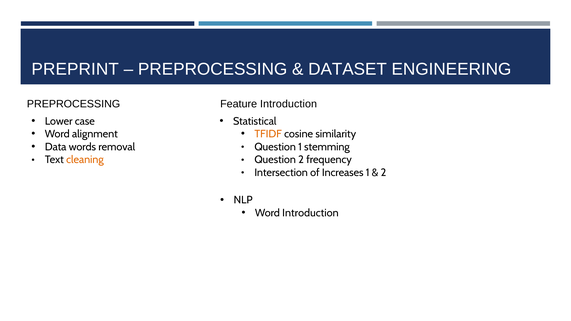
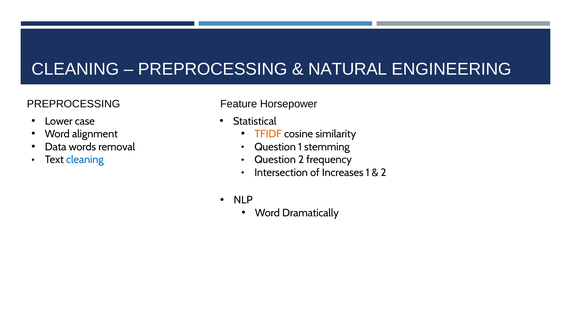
PREPRINT: PREPRINT -> CLEANING (75, 69)
DATASET: DATASET -> NATURAL (348, 69)
Feature Introduction: Introduction -> Horsepower (289, 104)
cleaning colour: orange -> blue (85, 160)
Word Introduction: Introduction -> Dramatically (310, 213)
